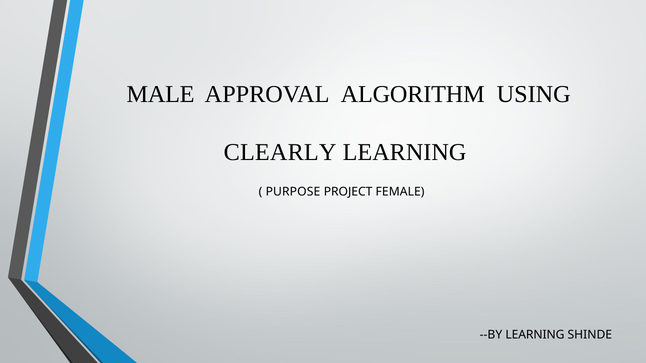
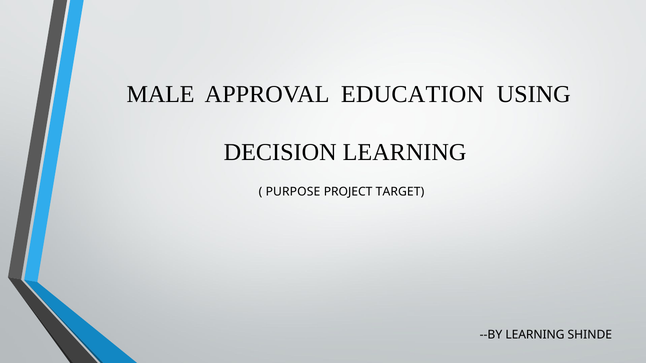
ALGORITHM: ALGORITHM -> EDUCATION (413, 94)
CLEARLY: CLEARLY -> DECISION (280, 153)
FEMALE: FEMALE -> TARGET (400, 192)
